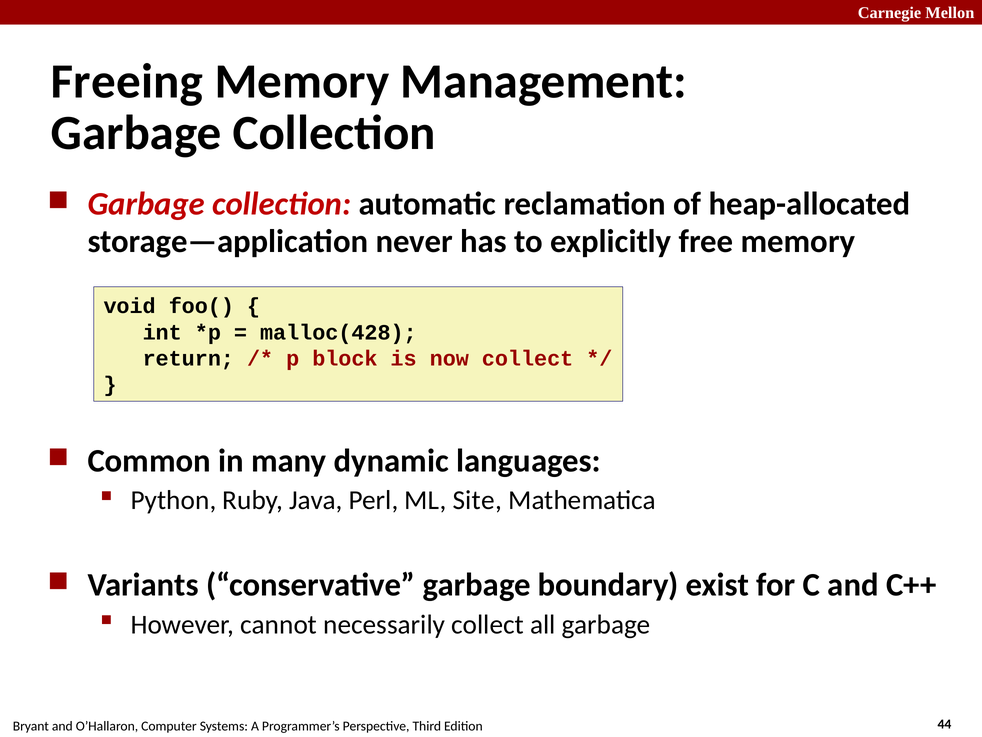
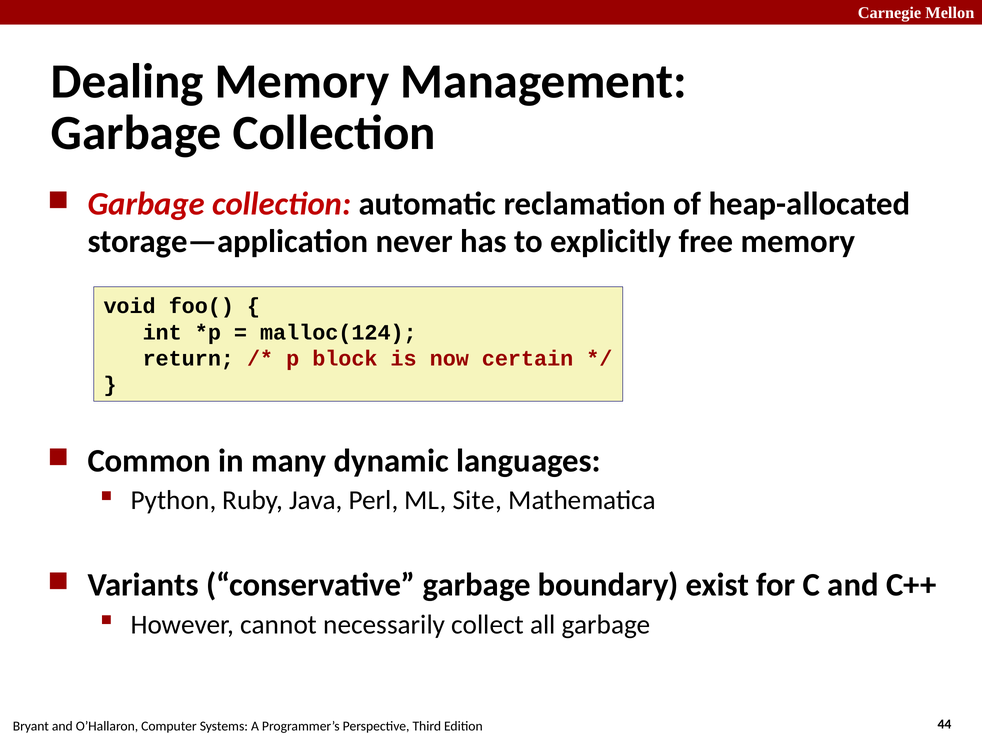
Freeing: Freeing -> Dealing (127, 82)
malloc(428: malloc(428 -> malloc(124 (338, 332)
now collect: collect -> certain (528, 358)
